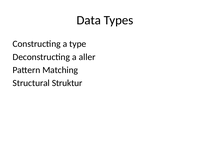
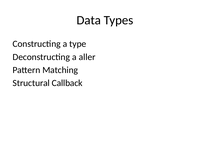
Struktur: Struktur -> Callback (67, 83)
